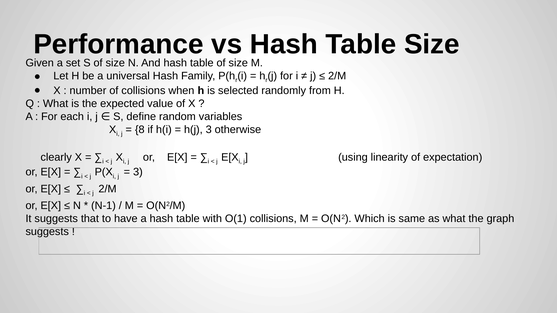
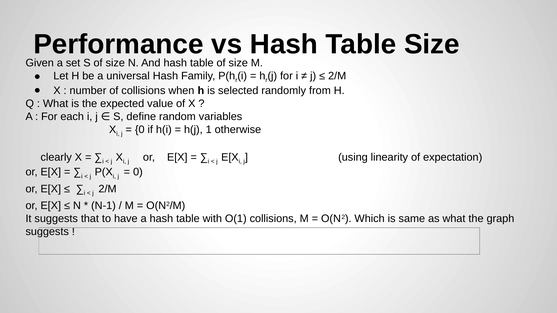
8: 8 -> 0 (140, 130)
h(j 3: 3 -> 1 (209, 130)
3: 3 -> 0 (138, 172)
